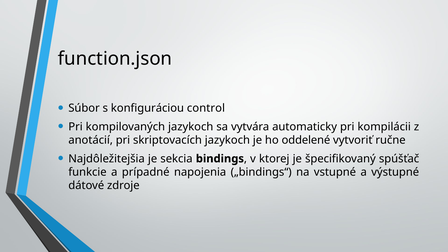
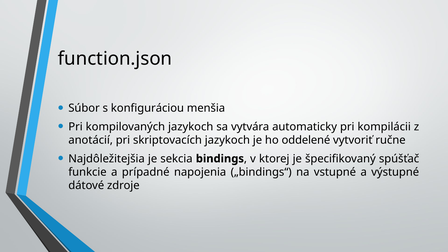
control: control -> menšia (206, 108)
